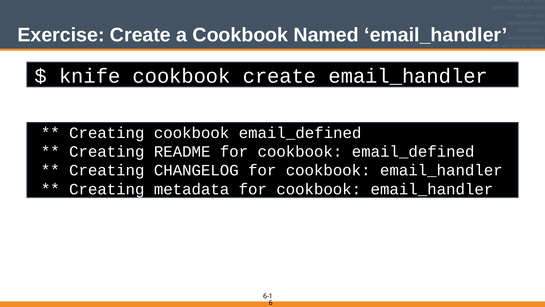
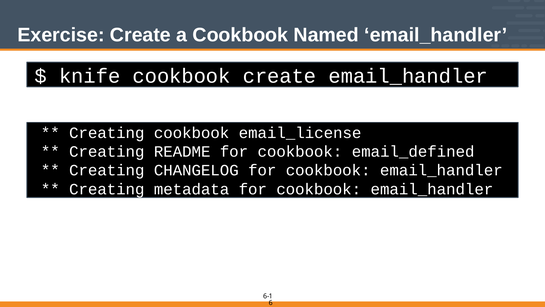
Creating cookbook email_defined: email_defined -> email_license (300, 133)
